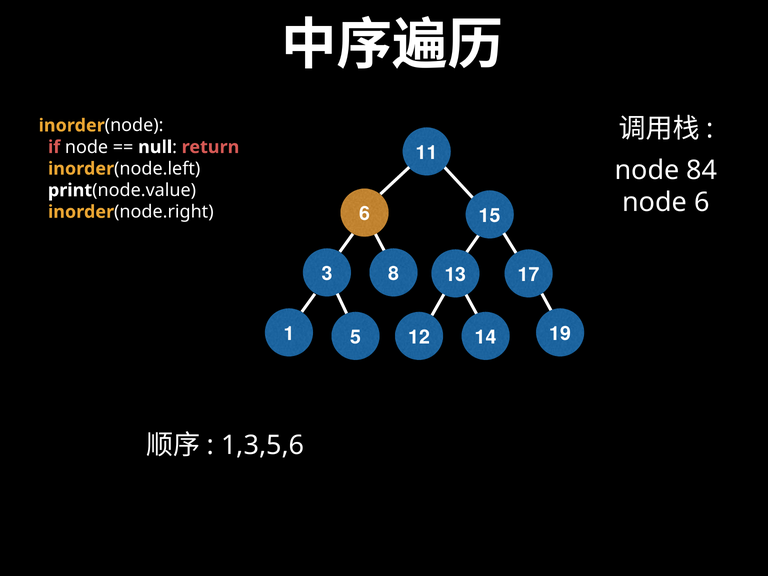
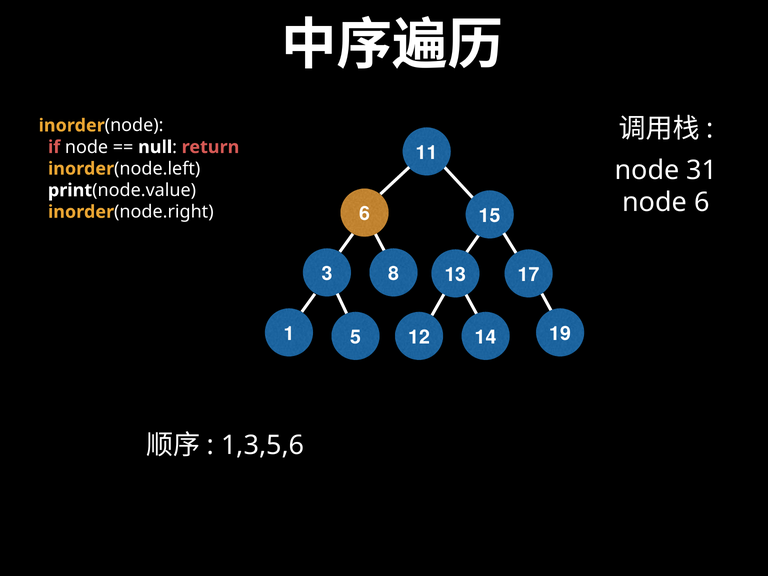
84: 84 -> 31 (702, 170)
